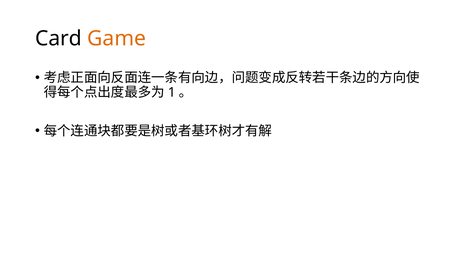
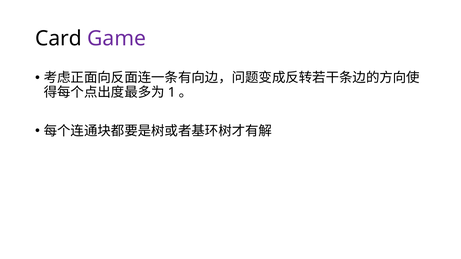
Game colour: orange -> purple (117, 39)
